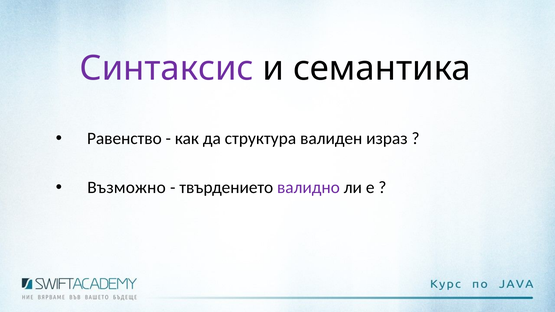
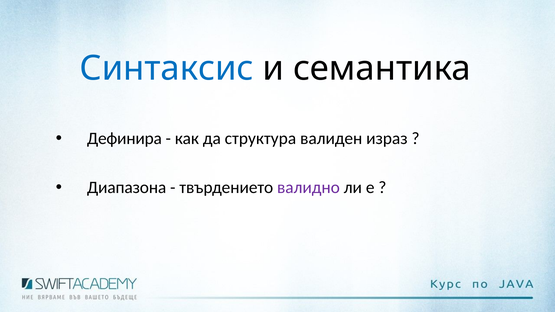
Синтаксис colour: purple -> blue (167, 69)
Равенство: Равенство -> Дефинира (124, 138)
Възможно: Възможно -> Диапазона (127, 188)
